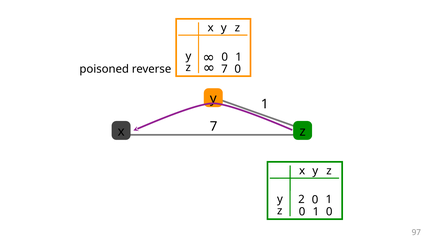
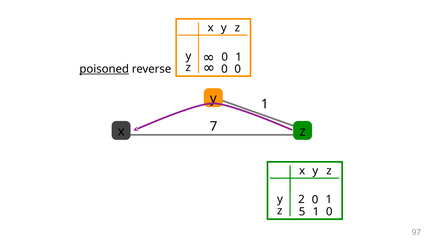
z 7: 7 -> 0 (224, 69)
poisoned underline: none -> present (104, 69)
z 0: 0 -> 5 (302, 212)
